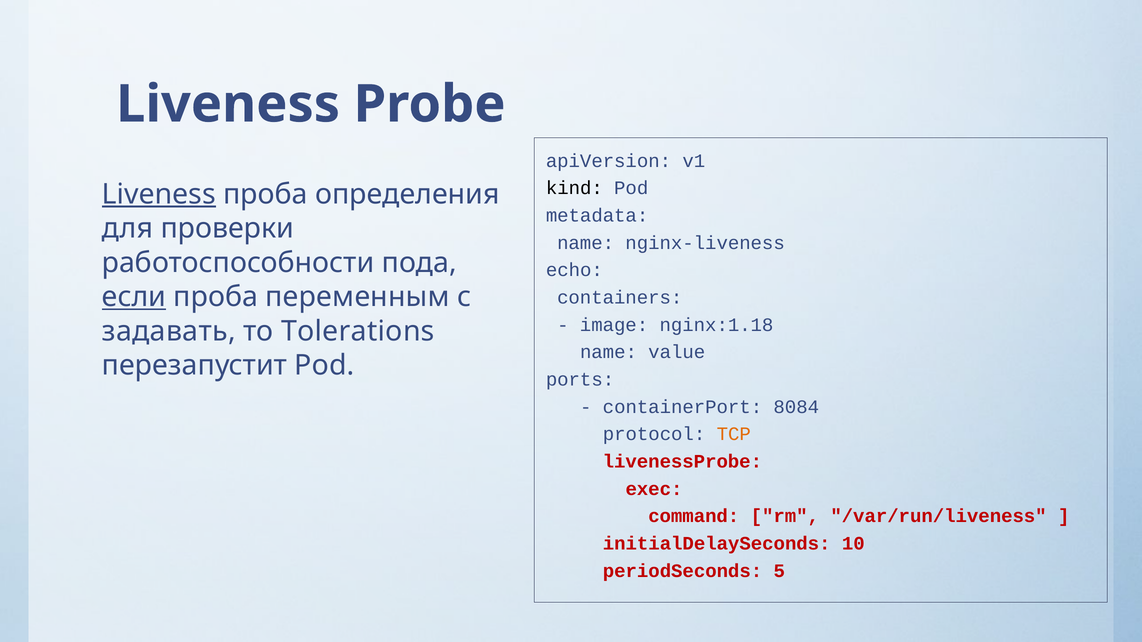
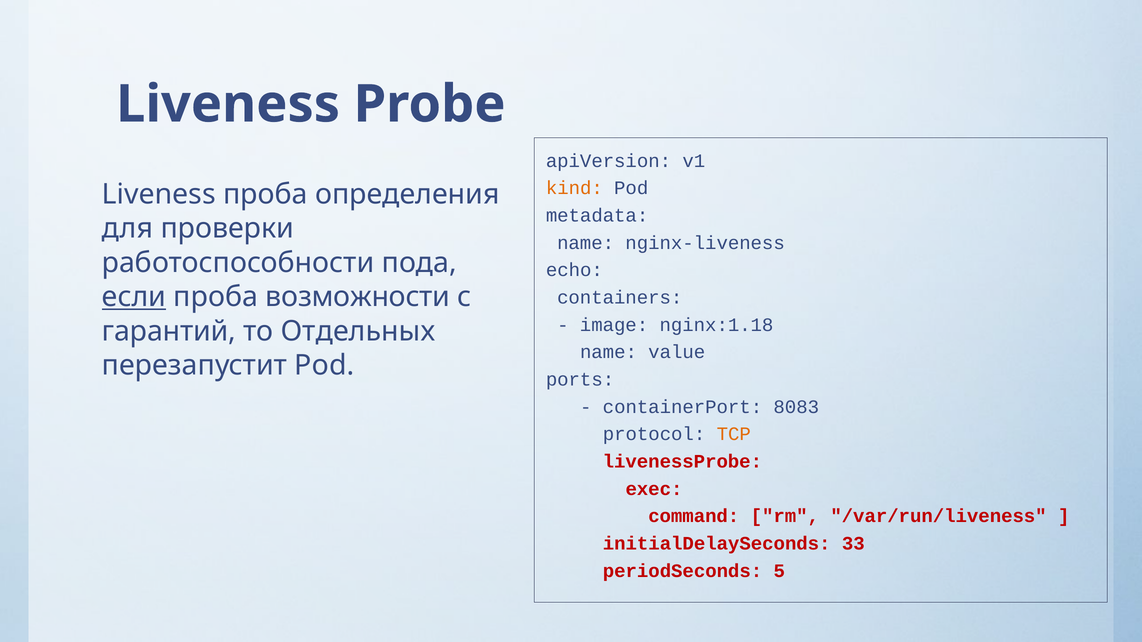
kind colour: black -> orange (574, 188)
Liveness underline: present -> none (159, 194)
переменным: переменным -> возможности (358, 297)
задавать: задавать -> гарантий (169, 331)
Tolerations: Tolerations -> Отдельных (358, 331)
8084: 8084 -> 8083 (796, 407)
10: 10 -> 33 (853, 544)
